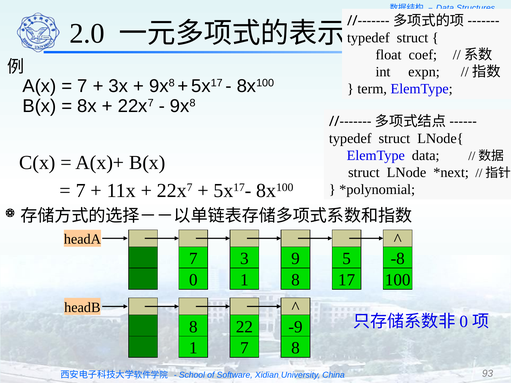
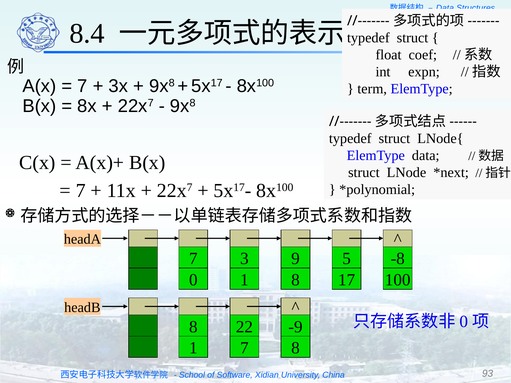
2.0: 2.0 -> 8.4 (87, 34)
